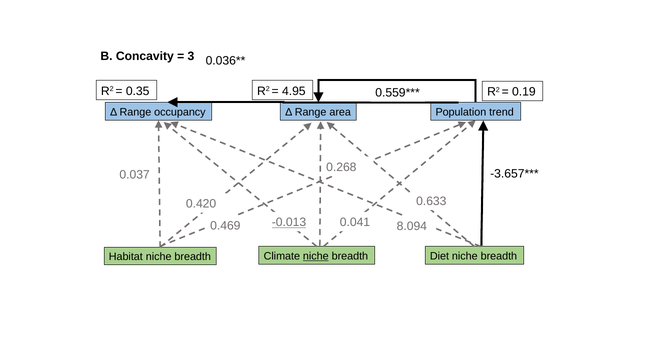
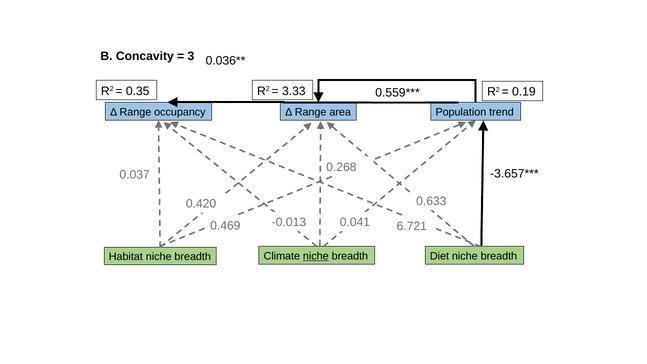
4.95: 4.95 -> 3.33 (294, 91)
-0.013 underline: present -> none (289, 222)
8.094: 8.094 -> 6.721 (412, 226)
